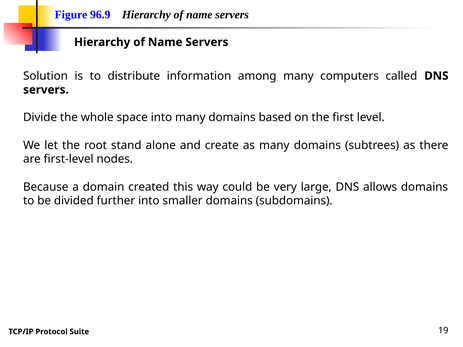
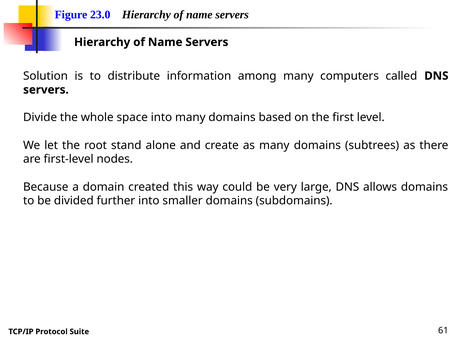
96.9: 96.9 -> 23.0 (100, 15)
19: 19 -> 61 (443, 331)
